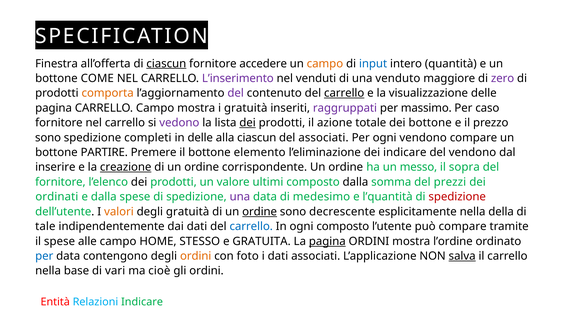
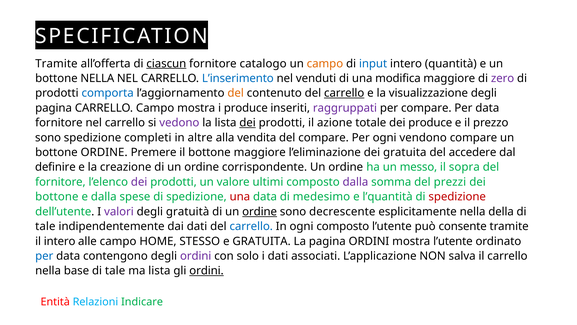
Finestra: Finestra -> Tramite (56, 63)
accedere: accedere -> catalogo (263, 63)
bottone COME: COME -> NELLA (97, 78)
L’inserimento colour: purple -> blue (238, 78)
venduto: venduto -> modifica (398, 78)
comporta colour: orange -> blue (108, 93)
del colour: purple -> orange (236, 93)
visualizzazione delle: delle -> degli (484, 93)
i gratuità: gratuità -> produce (246, 108)
per massimo: massimo -> compare (426, 108)
caso: caso -> data (487, 108)
dei bottone: bottone -> produce (430, 123)
in delle: delle -> altre (200, 137)
alla ciascun: ciascun -> vendita (257, 137)
del associati: associati -> compare (324, 137)
bottone PARTIRE: PARTIRE -> ORDINE (104, 152)
bottone elemento: elemento -> maggiore (260, 152)
dei indicare: indicare -> gratuita (405, 152)
del vendono: vendono -> accedere (473, 152)
inserire: inserire -> definire (55, 167)
creazione underline: present -> none (126, 167)
dei colour: black -> purple (139, 182)
dalla colour: black -> purple (355, 182)
ordinati: ordinati -> bottone (57, 197)
una colour: purple -> red (240, 197)
valori colour: orange -> purple (119, 211)
può compare: compare -> consente (463, 226)
il spese: spese -> intero (60, 241)
pagina underline: present -> none (327, 241)
mostra l’ordine: l’ordine -> l’utente (453, 241)
ordini colour: orange -> purple (196, 256)
foto: foto -> solo (248, 256)
salva underline: present -> none (462, 256)
base di vari: vari -> tale (115, 271)
ma cioè: cioè -> lista (159, 271)
ordini underline: none -> present (207, 271)
